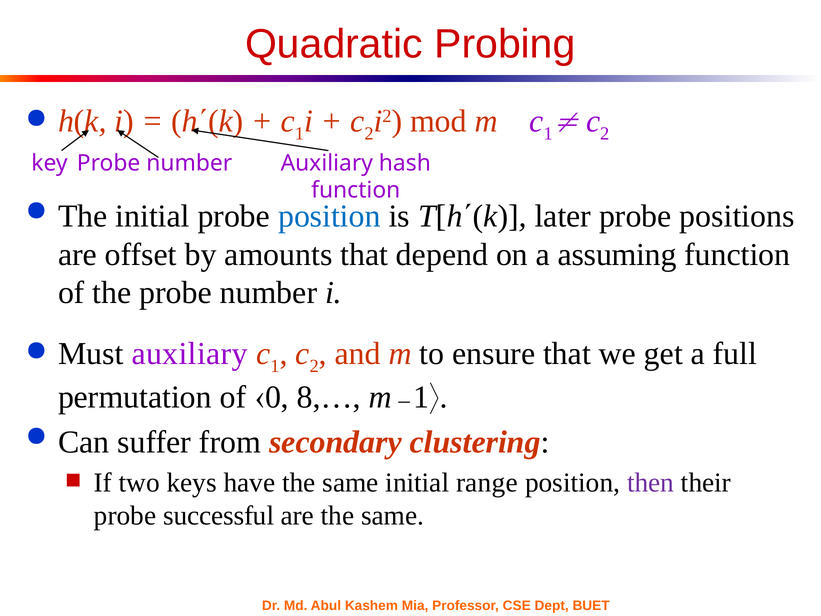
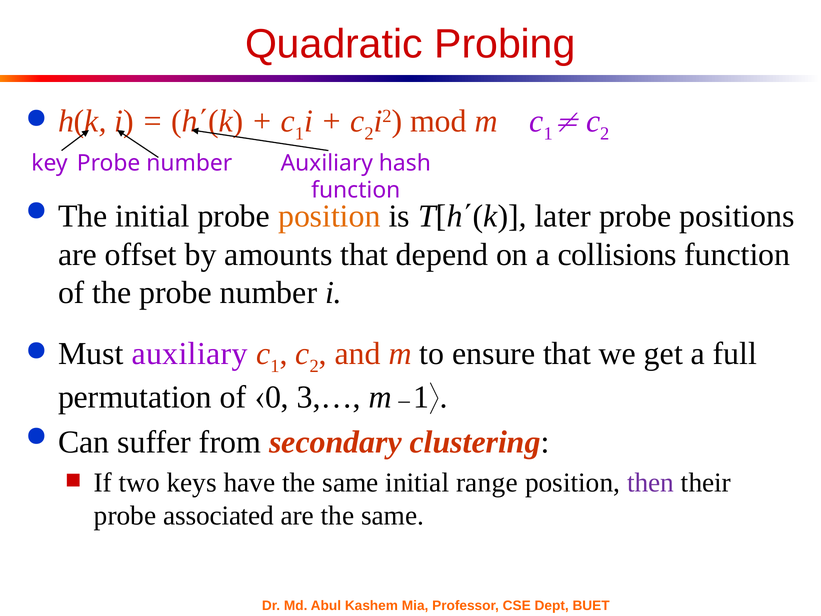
position colour: blue -> orange (329, 216)
assuming: assuming -> collisions (617, 254)
8,…: 8,… -> 3,… (329, 397)
successful: successful -> associated (219, 515)
